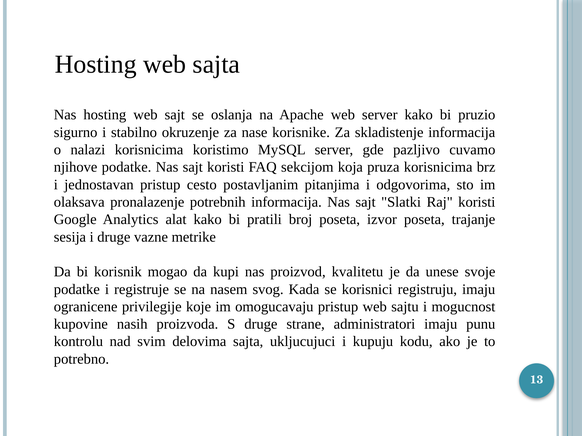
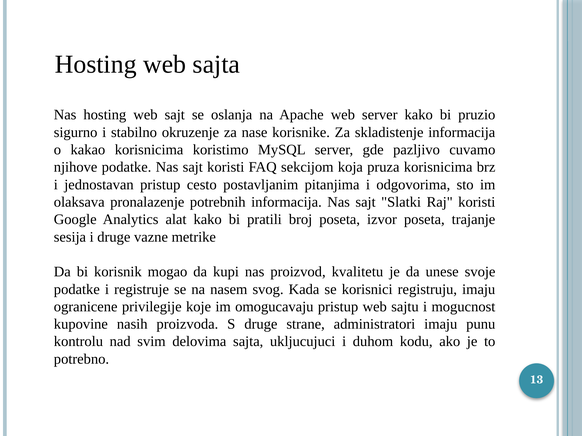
nalazi: nalazi -> kakao (88, 150)
kupuju: kupuju -> duhom (373, 342)
